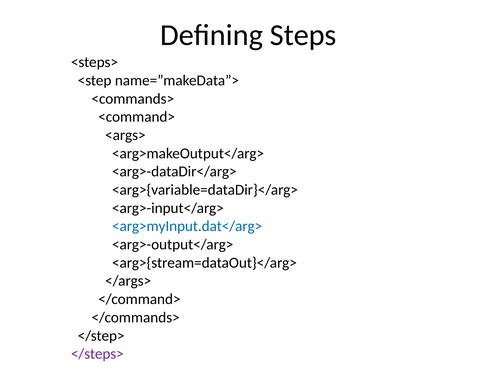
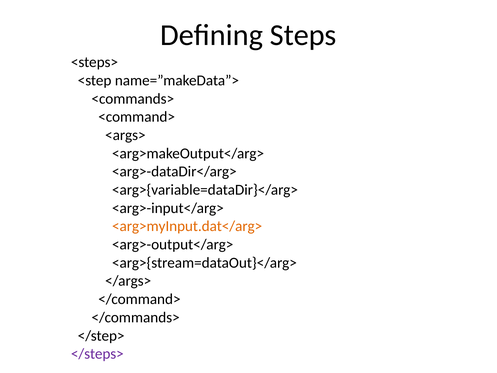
<arg>myInput.dat</arg> colour: blue -> orange (187, 226)
